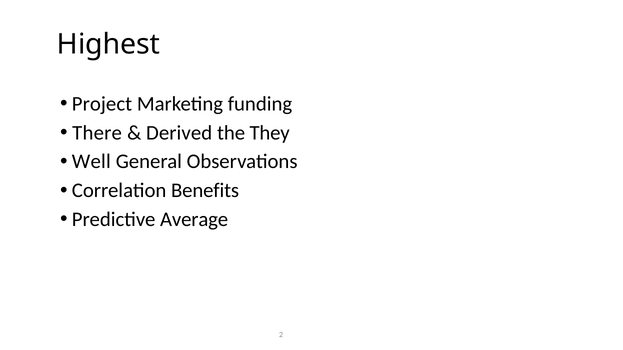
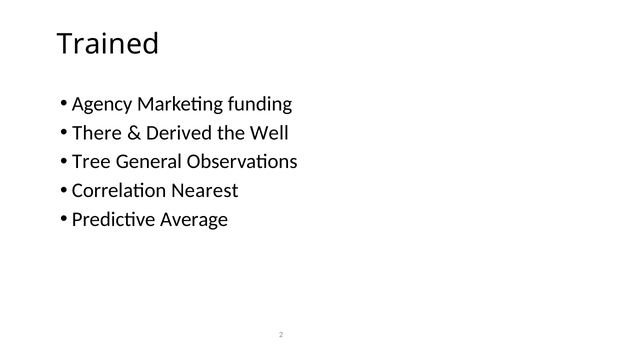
Highest: Highest -> Trained (108, 44)
Project: Project -> Agency (102, 104)
They: They -> Well (269, 133)
Well: Well -> Tree (91, 162)
Benefits: Benefits -> Nearest (205, 191)
